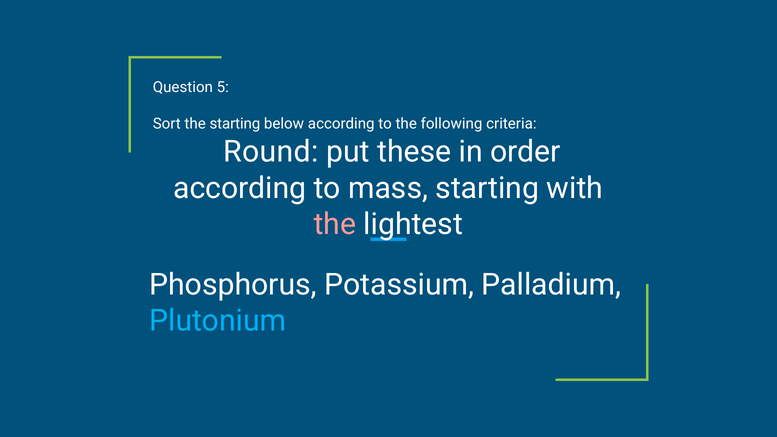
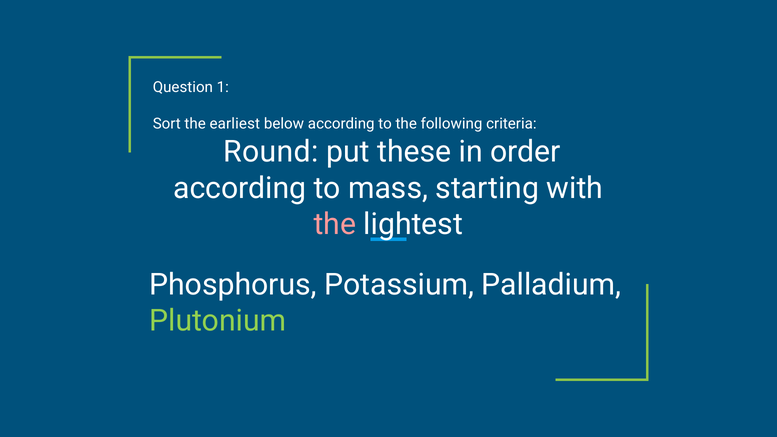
5: 5 -> 1 (223, 87)
the starting: starting -> earliest (235, 124)
Plutonium colour: light blue -> light green (218, 321)
